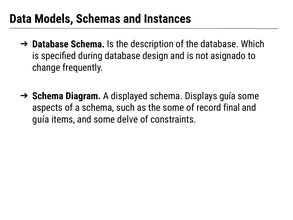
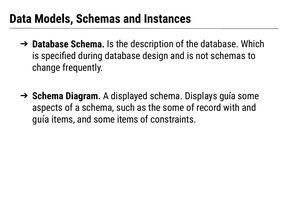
not asignado: asignado -> schemas (228, 56)
final: final -> with (231, 108)
some delve: delve -> items (128, 119)
